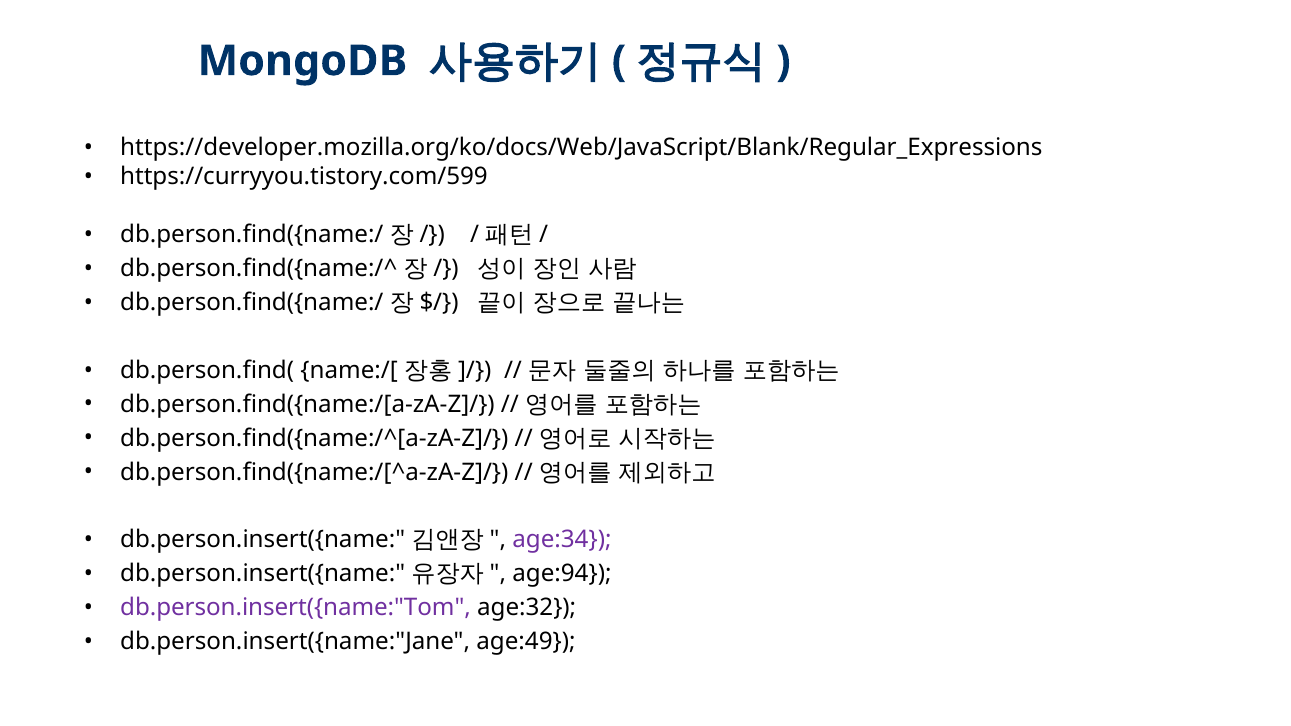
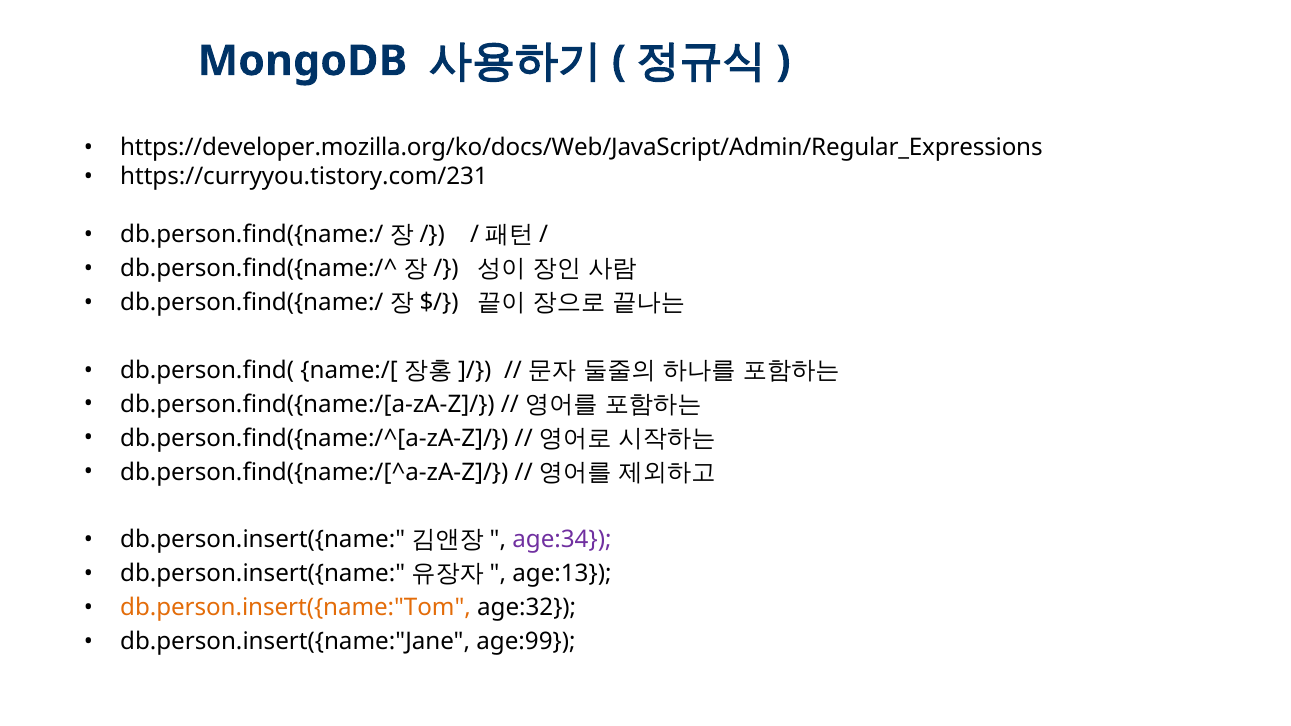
https://developer.mozilla.org/ko/docs/Web/JavaScript/Blank/Regular_Expressions: https://developer.mozilla.org/ko/docs/Web/JavaScript/Blank/Regular_Expressions -> https://developer.mozilla.org/ko/docs/Web/JavaScript/Admin/Regular_Expressions (581, 148)
https://curryyou.tistory.com/599: https://curryyou.tistory.com/599 -> https://curryyou.tistory.com/231 (304, 177)
age:94: age:94 -> age:13 (562, 574)
db.person.insert({name:"Tom colour: purple -> orange (296, 608)
age:49: age:49 -> age:99 (526, 642)
